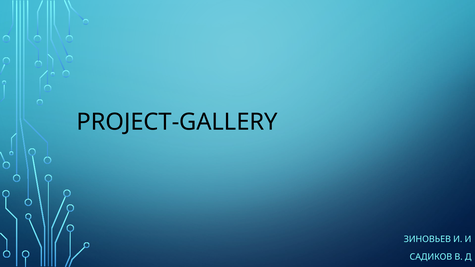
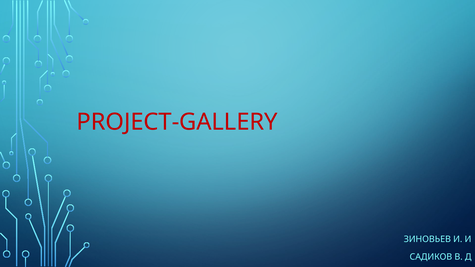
PROJECT-GALLERY colour: black -> red (177, 122)
